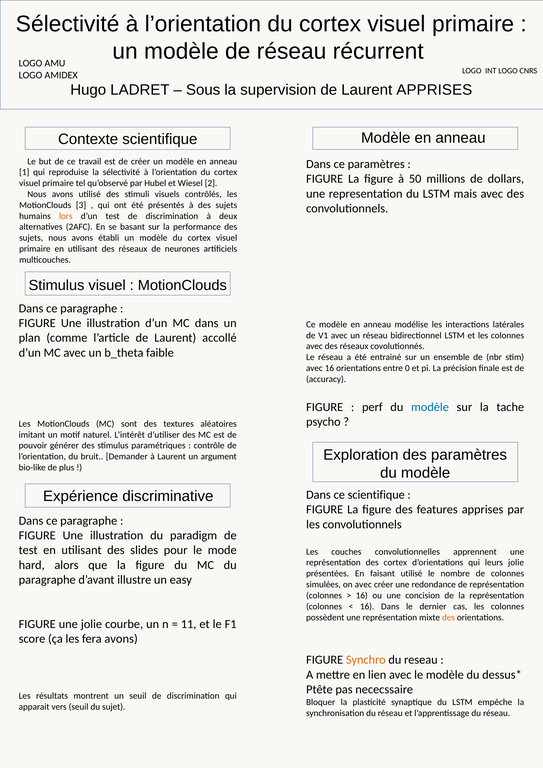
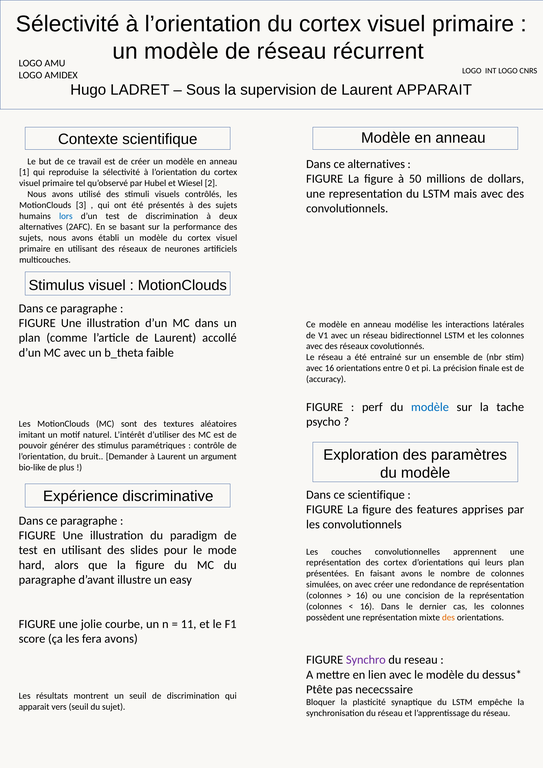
Laurent APPRISES: APPRISES -> APPARAIT (434, 90)
ce paramètres: paramètres -> alternatives (376, 164)
lors colour: orange -> blue (66, 216)
leurs jolie: jolie -> plan (516, 562)
faisant utilisé: utilisé -> avons (412, 573)
Synchro colour: orange -> purple (366, 660)
